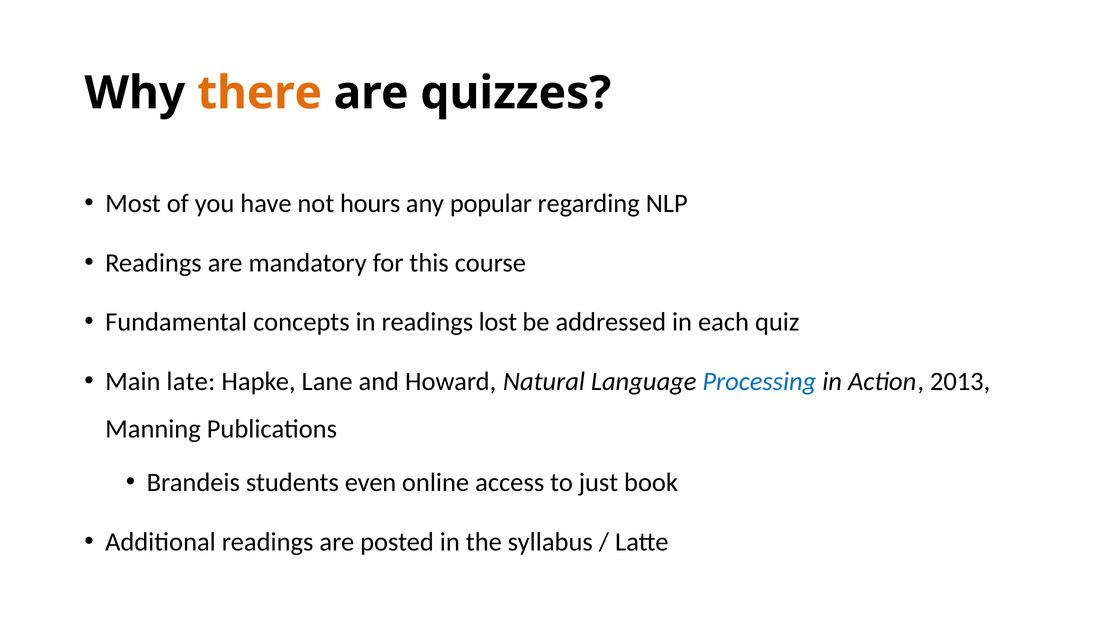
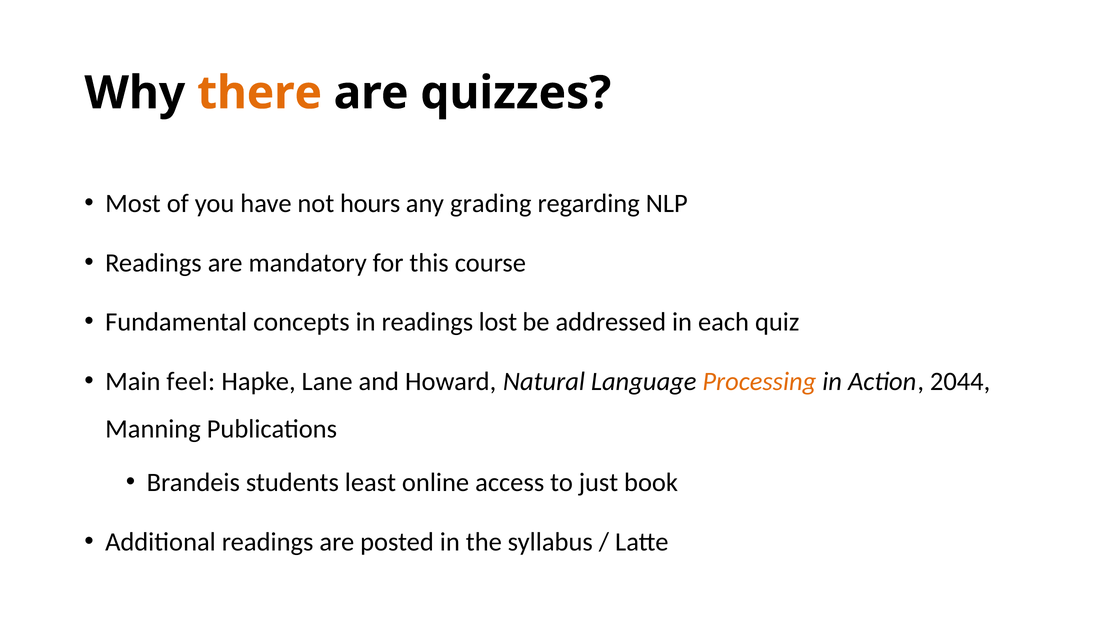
popular: popular -> grading (491, 204)
late: late -> feel (191, 381)
Processing colour: blue -> orange (759, 381)
2013: 2013 -> 2044 (960, 381)
even: even -> least (370, 482)
